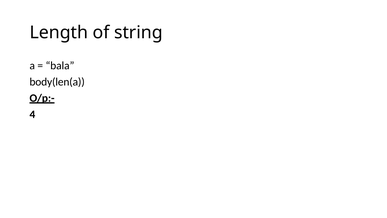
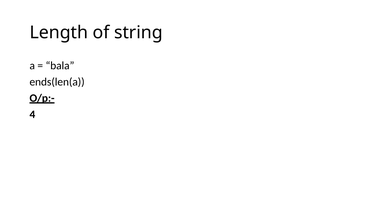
body(len(a: body(len(a -> ends(len(a (57, 82)
